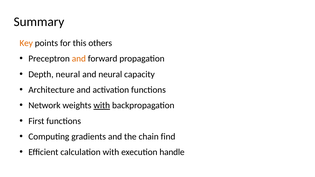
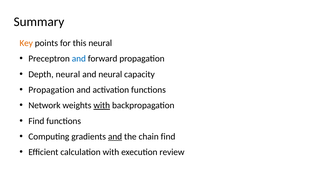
this others: others -> neural (100, 43)
and colour: orange -> blue (79, 59)
Architecture: Architecture -> Propagation (51, 90)
First: First -> Find (36, 121)
and underline: none -> present (115, 137)
handle: handle -> review (172, 152)
